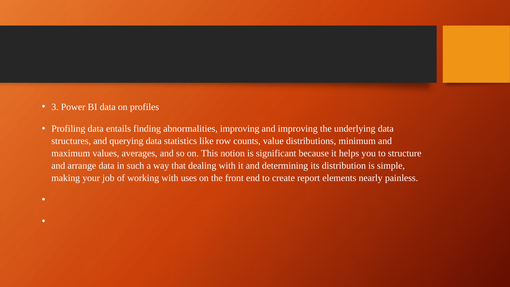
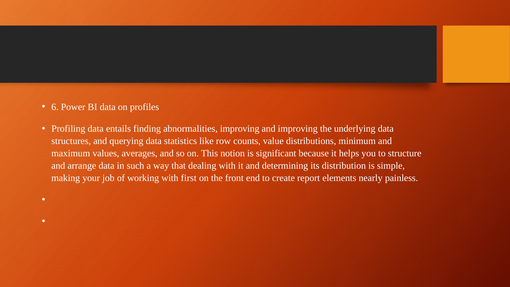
3: 3 -> 6 (55, 107)
uses: uses -> first (189, 178)
